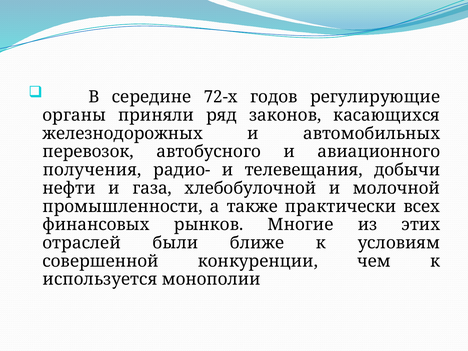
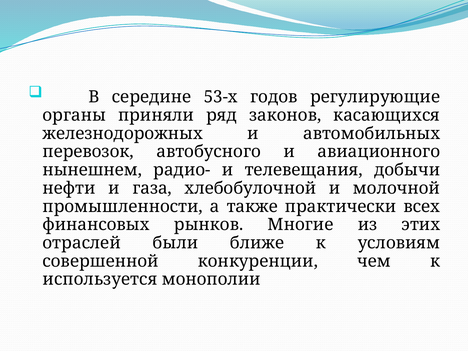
72-х: 72-х -> 53-х (221, 97)
получения: получения -> нынешнем (92, 170)
